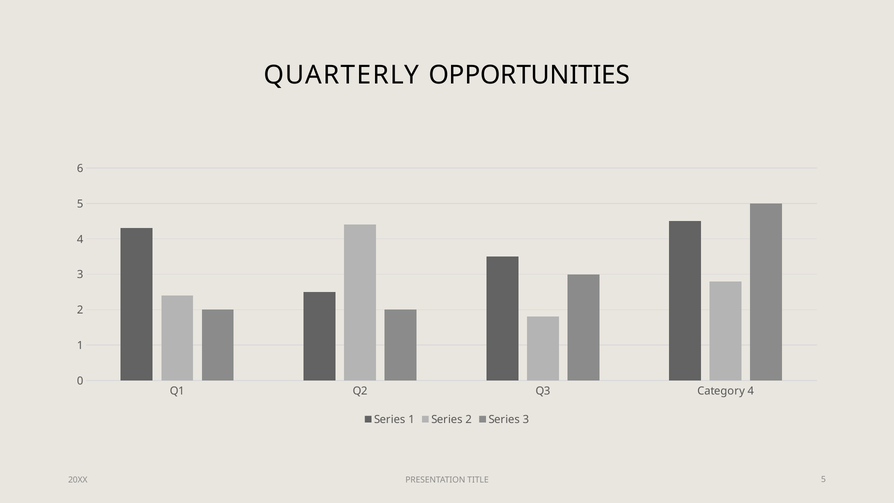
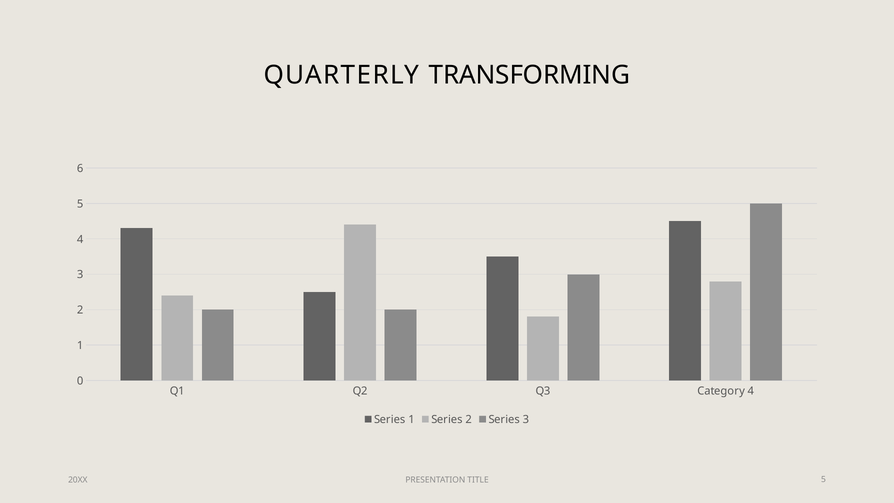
OPPORTUNITIES: OPPORTUNITIES -> TRANSFORMING (529, 75)
